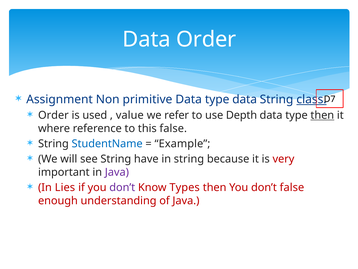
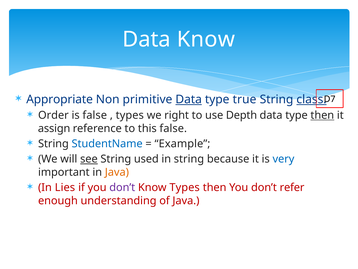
Data Order: Order -> Know (206, 39)
Assignment: Assignment -> Appropriate (60, 99)
Data underline: none -> present (189, 99)
type data: data -> true (245, 99)
is used: used -> false (95, 115)
value: value -> types (130, 115)
refer: refer -> right (177, 115)
where: where -> assign (54, 128)
see underline: none -> present (89, 159)
have: have -> used (146, 159)
very colour: red -> blue (283, 159)
Java colour: purple -> orange (117, 172)
don’t false: false -> refer (292, 187)
